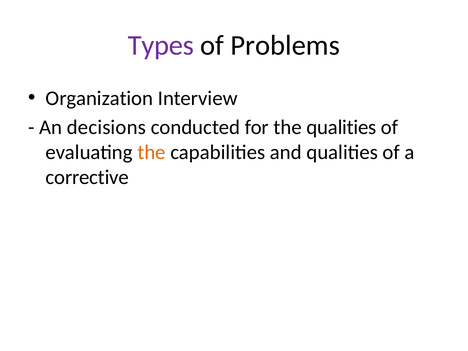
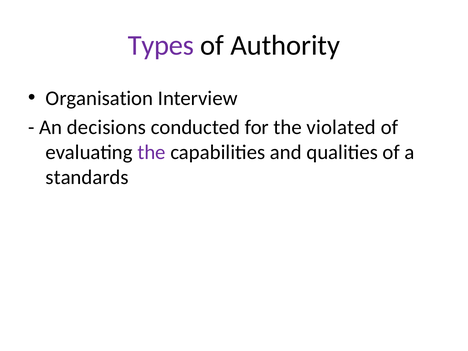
Problems: Problems -> Authority (285, 45)
Organization: Organization -> Organisation (99, 98)
the qualities: qualities -> violated (341, 127)
the colour: orange -> purple (152, 152)
corrective: corrective -> standards (87, 177)
